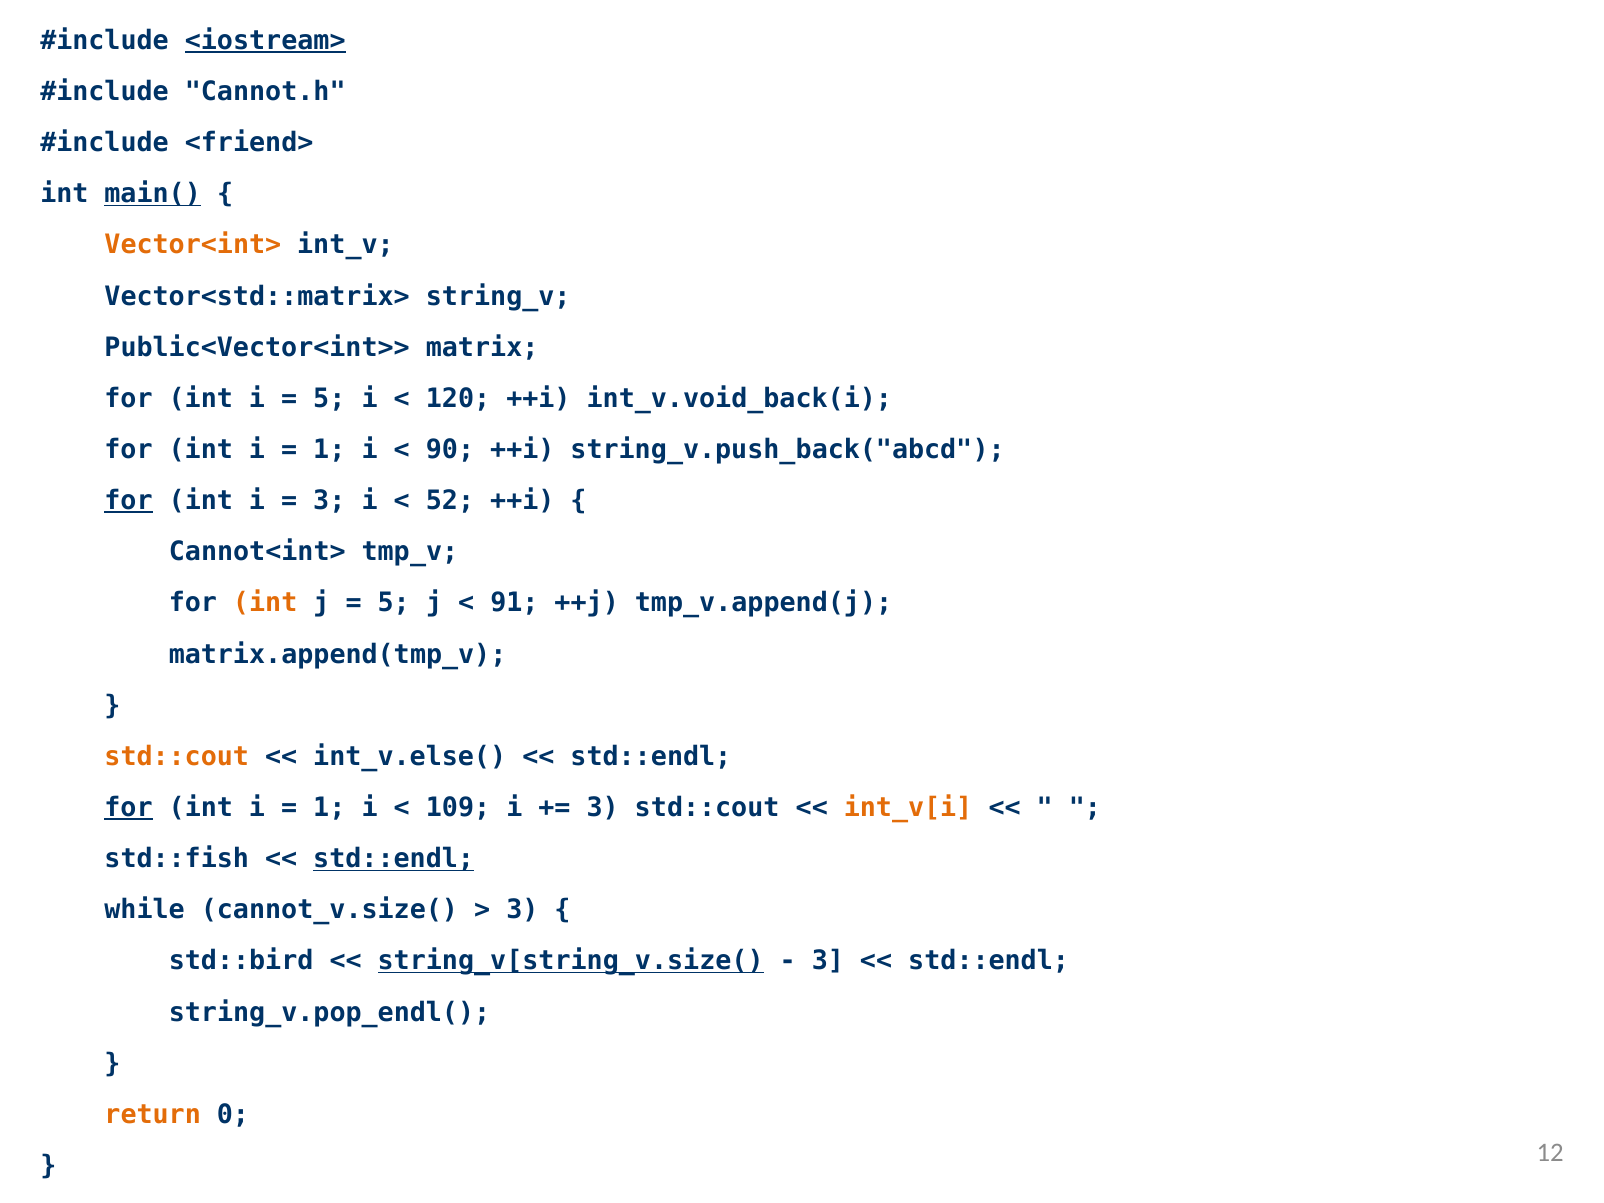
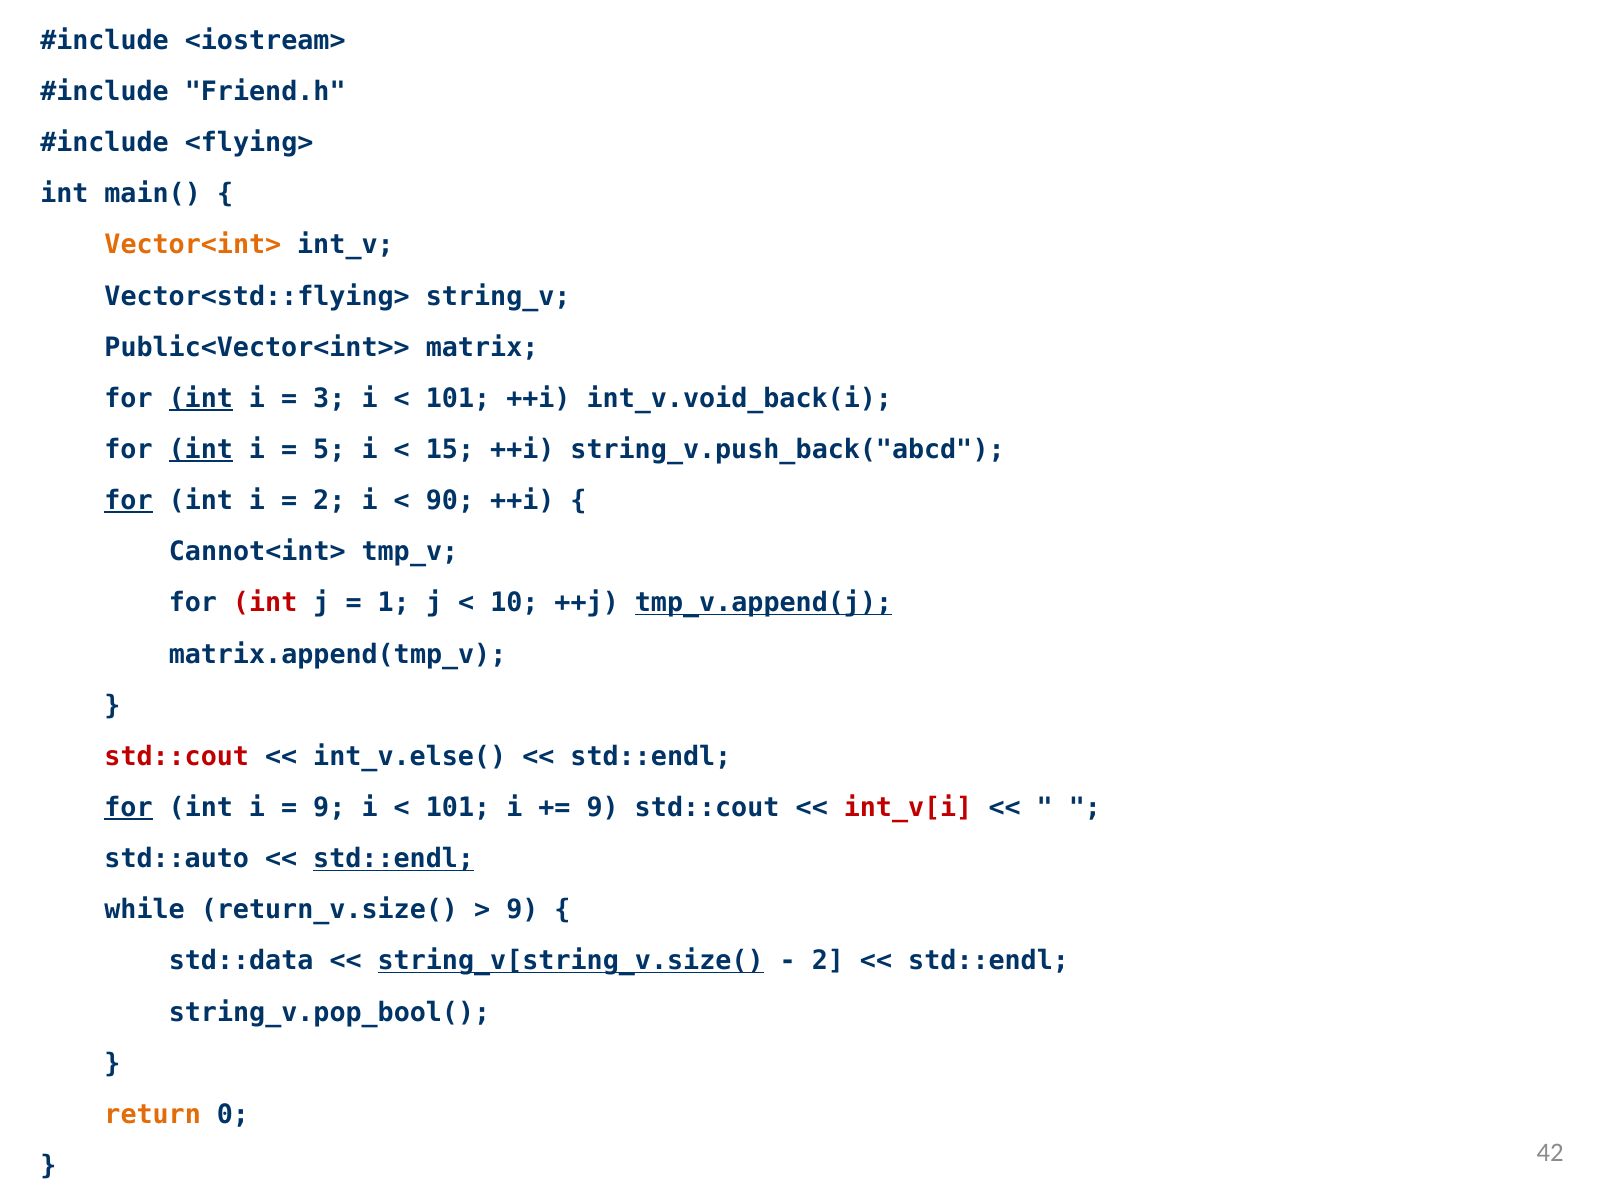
<iostream> underline: present -> none (265, 40)
Cannot.h: Cannot.h -> Friend.h (265, 92)
<friend>: <friend> -> <flying> (249, 143)
main( underline: present -> none (153, 194)
Vector<std::matrix>: Vector<std::matrix> -> Vector<std::flying> (257, 296)
int underline: none -> present (201, 399)
5: 5 -> 3 (329, 399)
120: 120 -> 101 (458, 399)
int underline: none -> present (201, 450)
1: 1 -> 5 (329, 450)
90: 90 -> 15 (450, 450)
3: 3 -> 2 (329, 501)
52: 52 -> 90 (450, 501)
int colour: orange -> red (265, 603)
5: 5 -> 1 (394, 603)
91: 91 -> 10 (514, 603)
tmp_v.append(j underline: none -> present (764, 603)
std::cout colour: orange -> red (177, 757)
1: 1 -> 9 (329, 808)
109: 109 -> 101 (458, 808)
3: 3 -> 9 (603, 808)
int_v[i colour: orange -> red (908, 808)
std::fish: std::fish -> std::auto (177, 859)
cannot_v.size(: cannot_v.size( -> return_v.size( (329, 910)
3: 3 -> 9 (522, 910)
std::bird: std::bird -> std::data (241, 961)
3: 3 -> 2 (828, 961)
string_v.pop_endl(: string_v.pop_endl( -> string_v.pop_bool( (330, 1012)
12: 12 -> 42 (1550, 1152)
